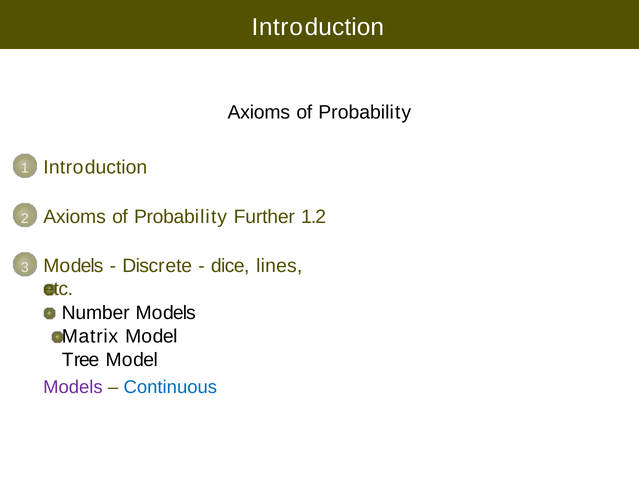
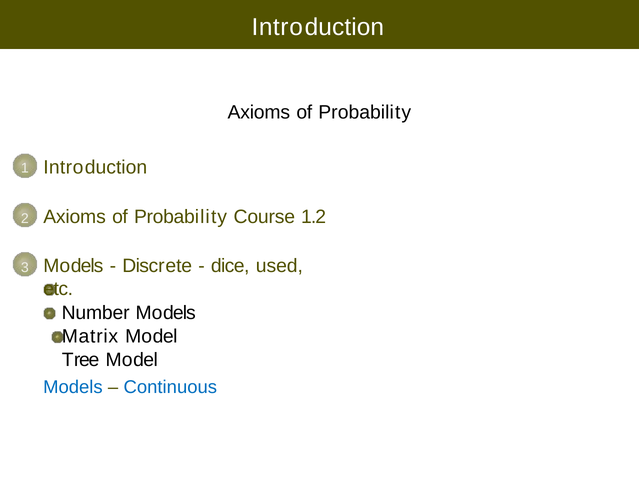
Further: Further -> Course (264, 217)
lines: lines -> used (279, 266)
Models colour: purple -> blue (73, 388)
